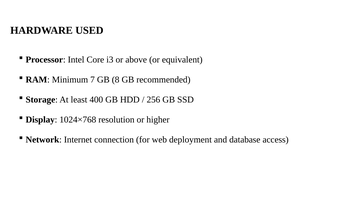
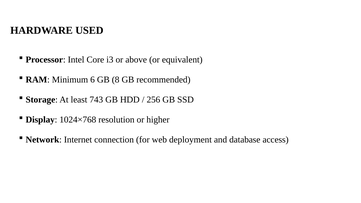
7: 7 -> 6 (93, 80)
400: 400 -> 743 (96, 100)
